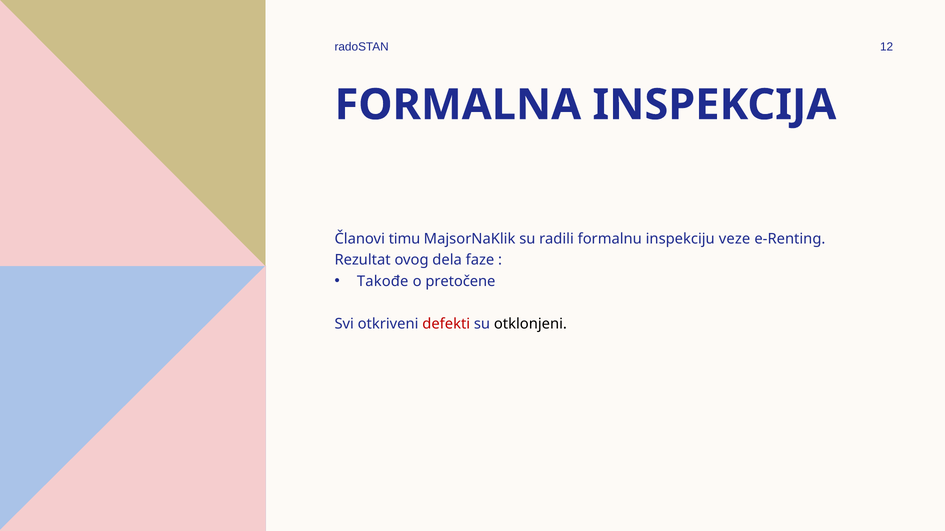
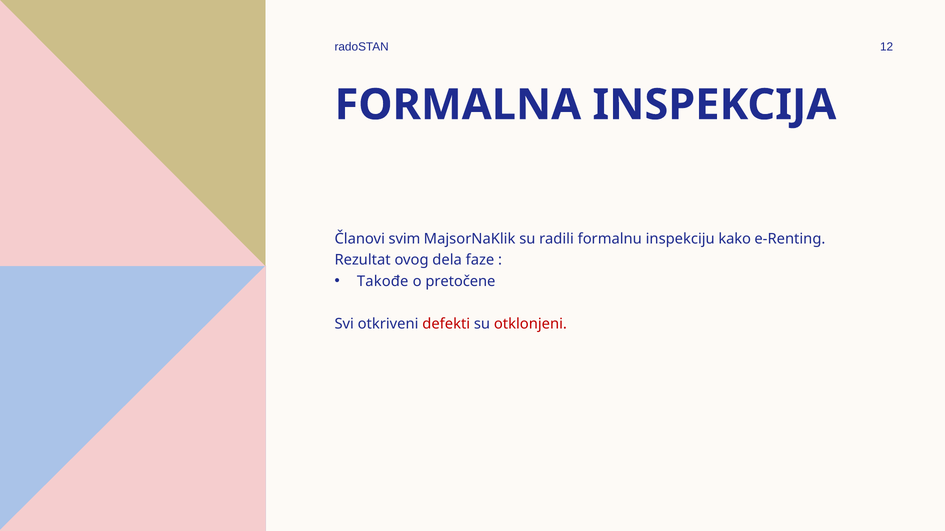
timu: timu -> svim (404, 239)
veze: veze -> kako (735, 239)
otklonjeni colour: black -> red (530, 324)
